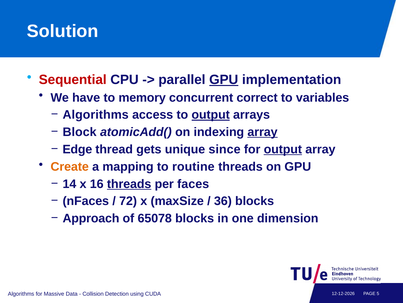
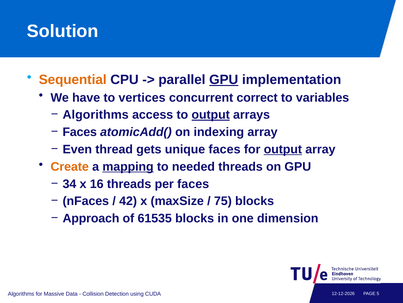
Sequential colour: red -> orange (73, 80)
memory: memory -> vertices (142, 97)
Block: Block -> Faces (80, 132)
array underline: present -> none (263, 132)
Edge: Edge -> Even (77, 149)
unique since: since -> faces (225, 149)
mapping underline: none -> present (128, 166)
routine: routine -> needed (193, 166)
14: 14 -> 34 (69, 184)
threads underline: present -> none (129, 184)
72: 72 -> 42 (128, 201)
36: 36 -> 75 (223, 201)
65078: 65078 -> 61535 (155, 218)
